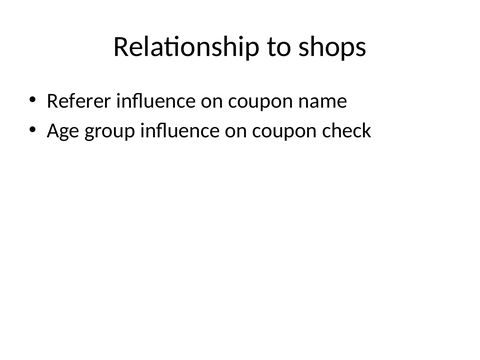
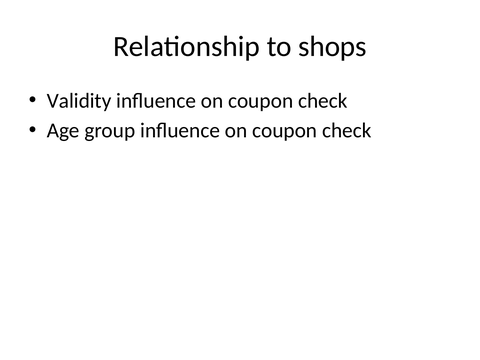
Referer: Referer -> Validity (79, 101)
name: name -> check (323, 101)
